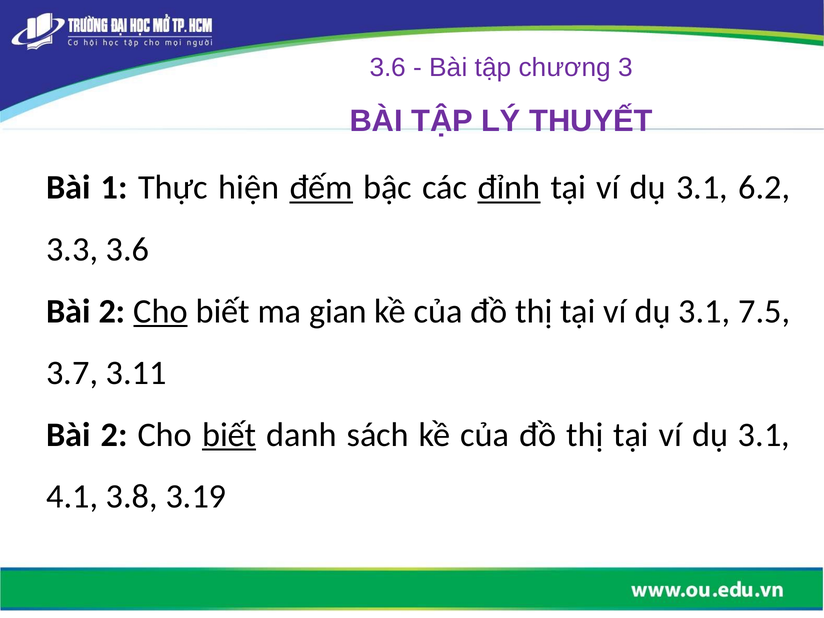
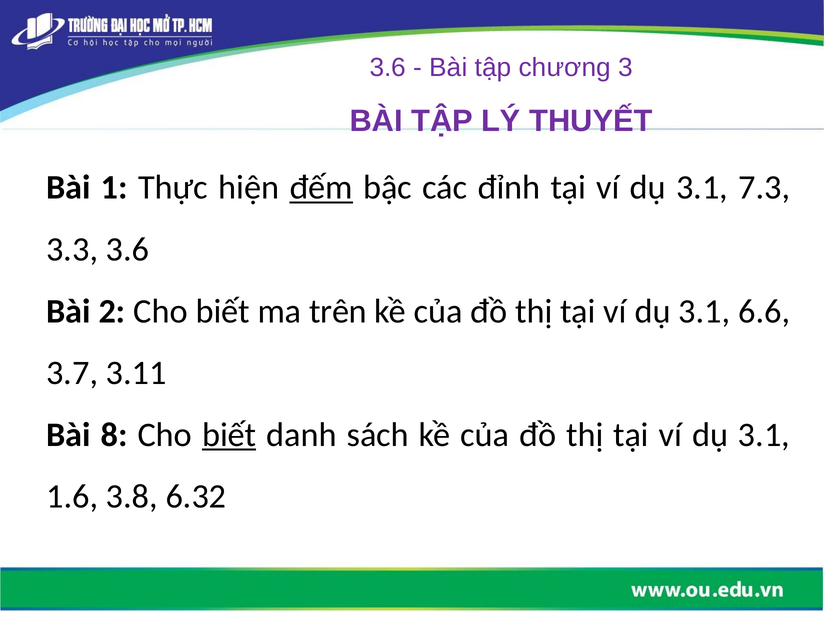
đỉnh underline: present -> none (509, 188)
6.2: 6.2 -> 7.3 (764, 188)
Cho underline: present -> none (161, 311)
gian: gian -> trên (338, 311)
7.5: 7.5 -> 6.6 (764, 311)
2: 2 -> 8 (114, 435)
4.1: 4.1 -> 1.6 (72, 497)
3.19: 3.19 -> 6.32 (196, 497)
